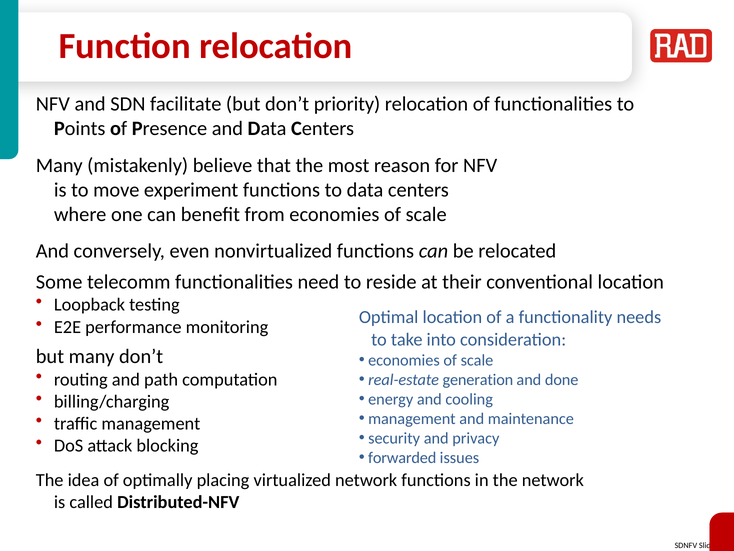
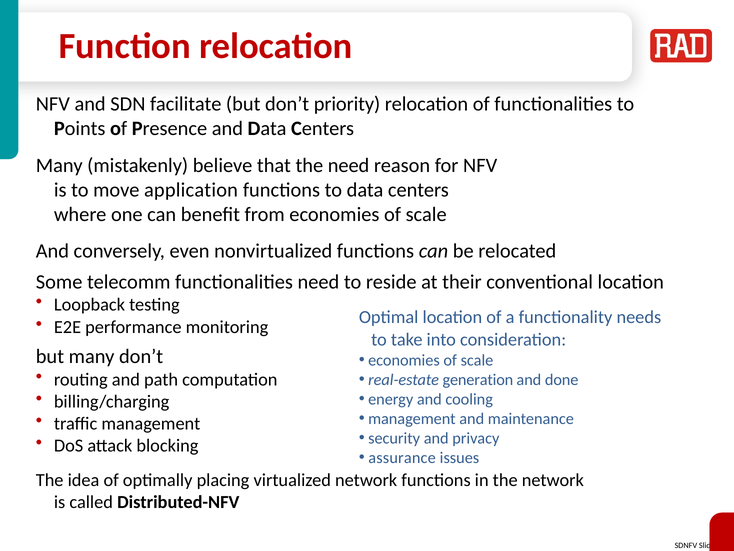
the most: most -> need (349, 165)
experiment: experiment -> application (191, 190)
forwarded: forwarded -> assurance (402, 458)
